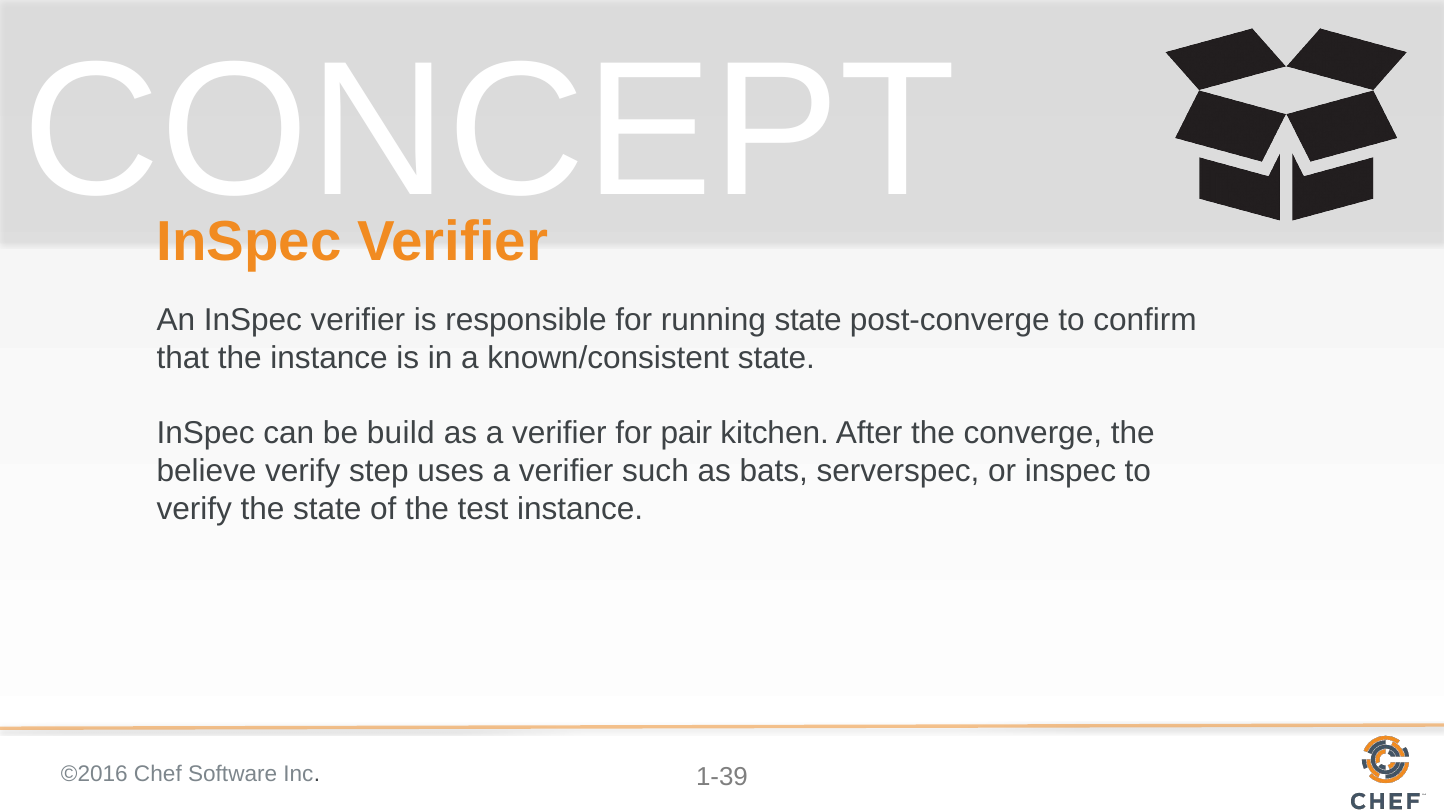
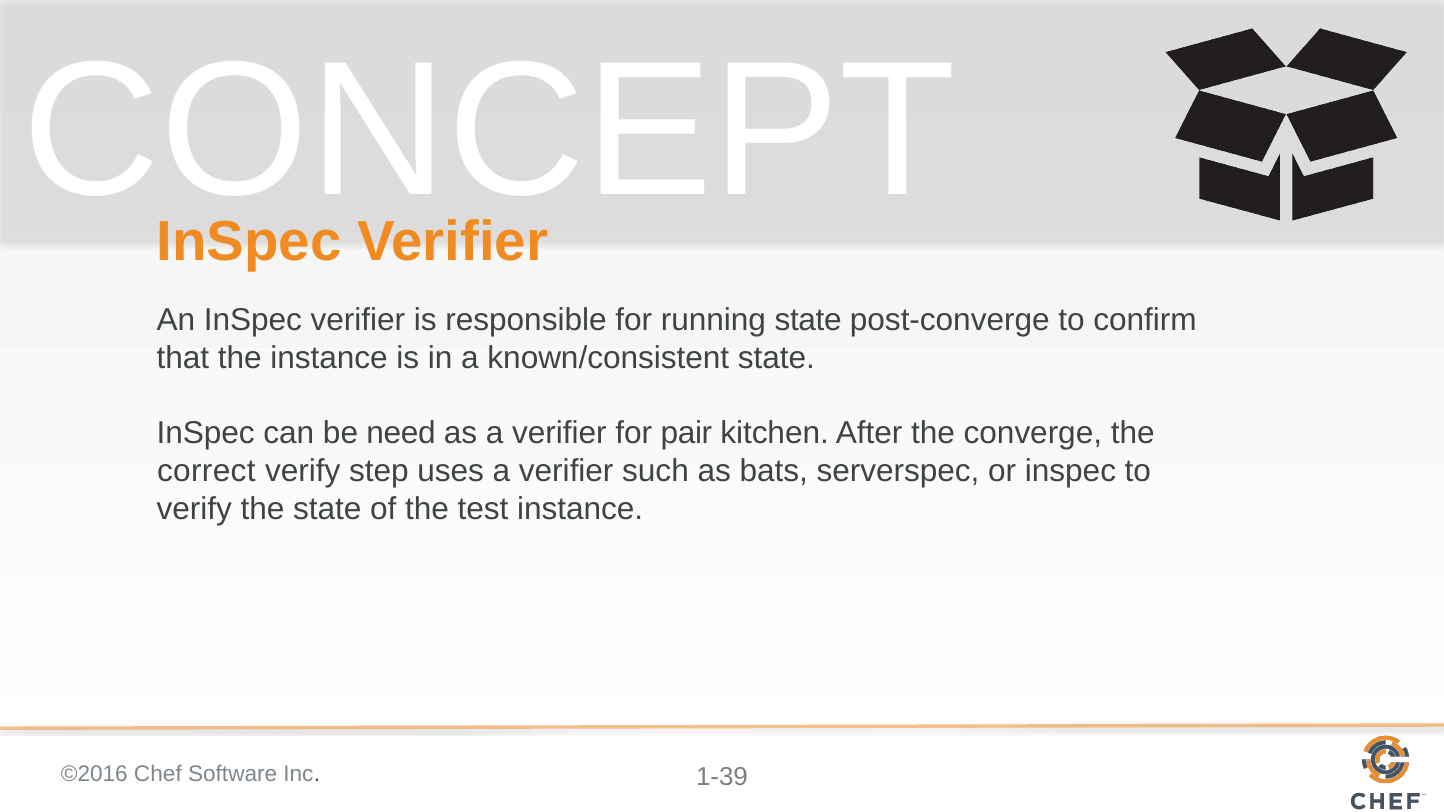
build: build -> need (401, 434)
believe: believe -> correct (206, 472)
